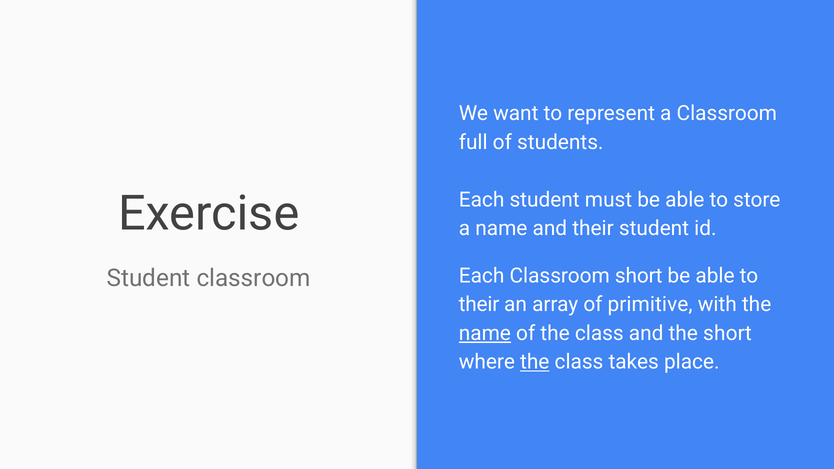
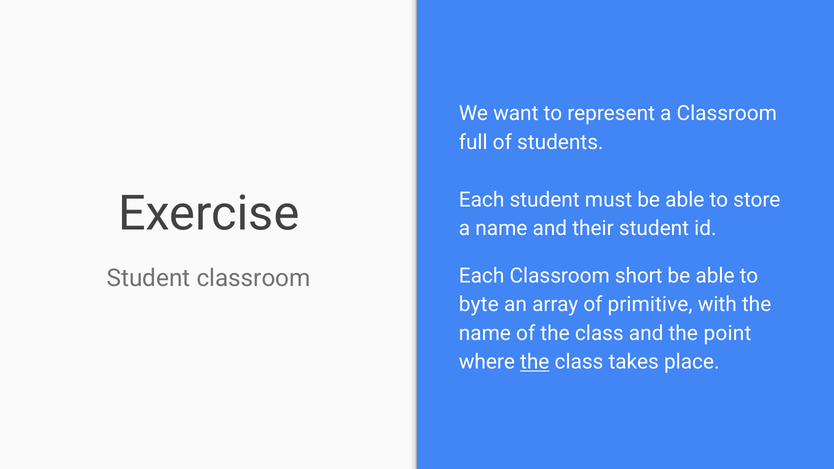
their: their -> byte (479, 305)
name underline: present -> none (485, 333)
the short: short -> point (727, 333)
